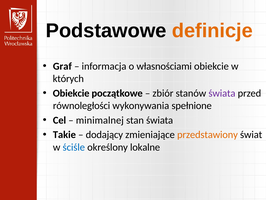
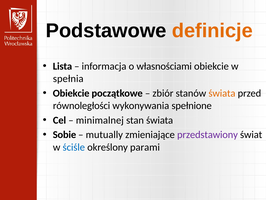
Graf: Graf -> Lista (62, 66)
których: których -> spełnia (68, 79)
świata colour: purple -> orange (222, 93)
Takie: Takie -> Sobie (64, 134)
dodający: dodający -> mutually (104, 134)
przedstawiony colour: orange -> purple (207, 134)
lokalne: lokalne -> parami (145, 147)
